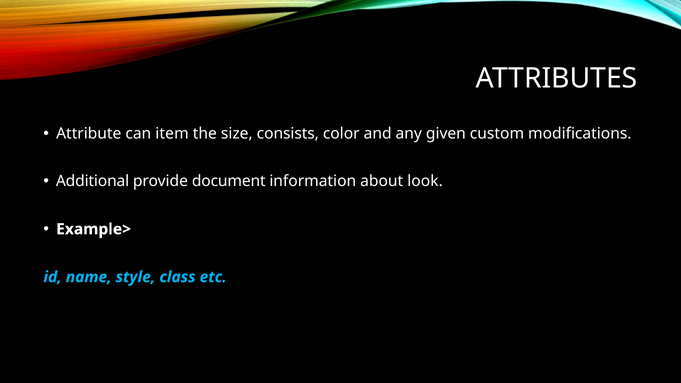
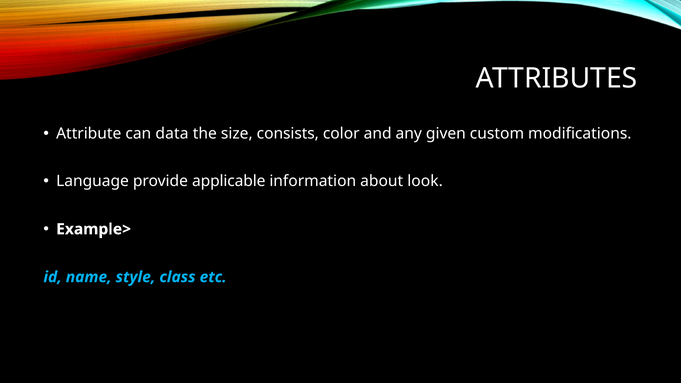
item: item -> data (172, 133)
Additional: Additional -> Language (93, 181)
document: document -> applicable (229, 181)
